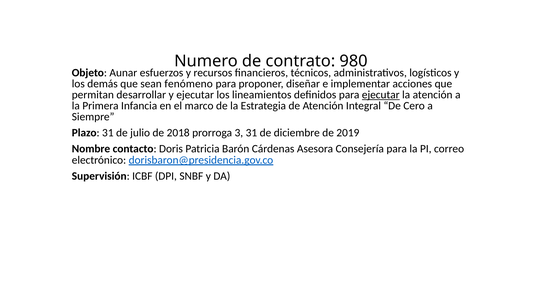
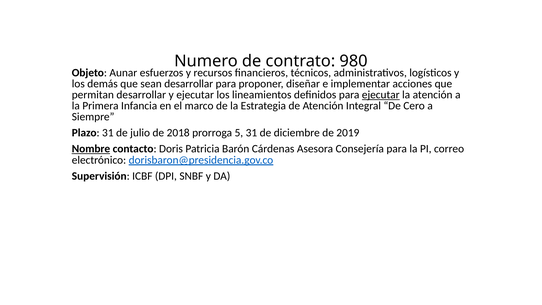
sean fenómeno: fenómeno -> desarrollar (189, 84)
3: 3 -> 5 (239, 133)
Nombre underline: none -> present (91, 149)
